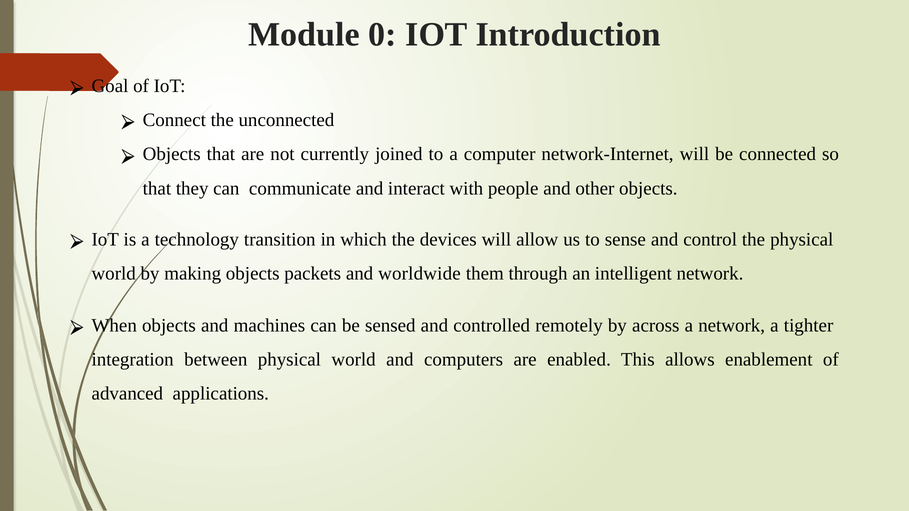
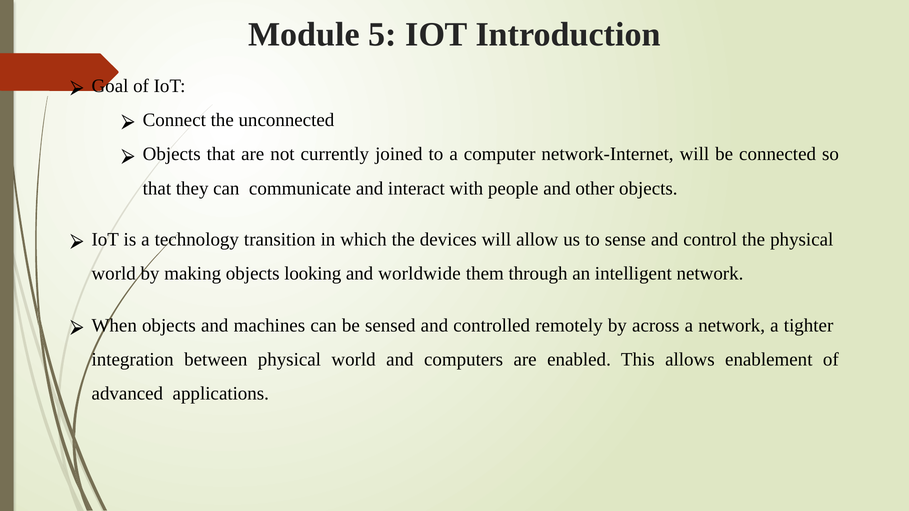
0: 0 -> 5 (383, 35)
packets: packets -> looking (313, 274)
